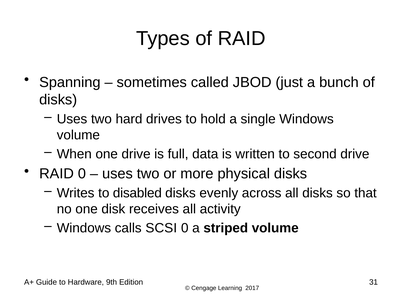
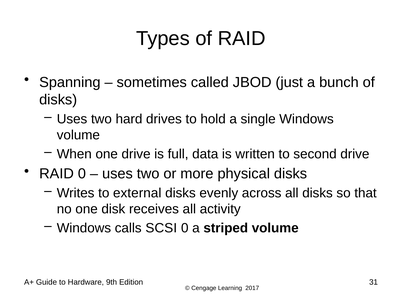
disabled: disabled -> external (137, 193)
